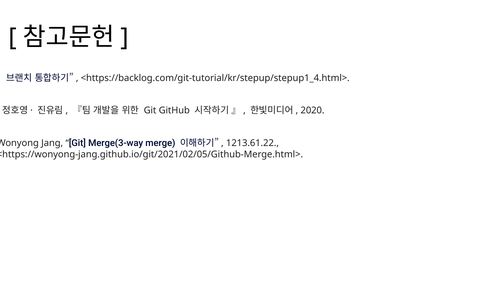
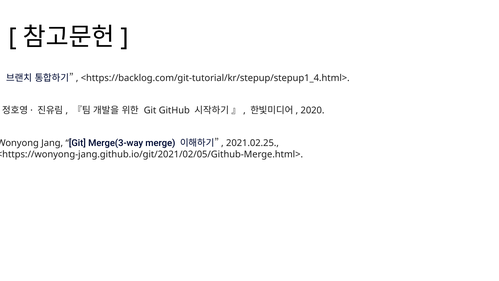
1213.61.22: 1213.61.22 -> 2021.02.25 (252, 143)
